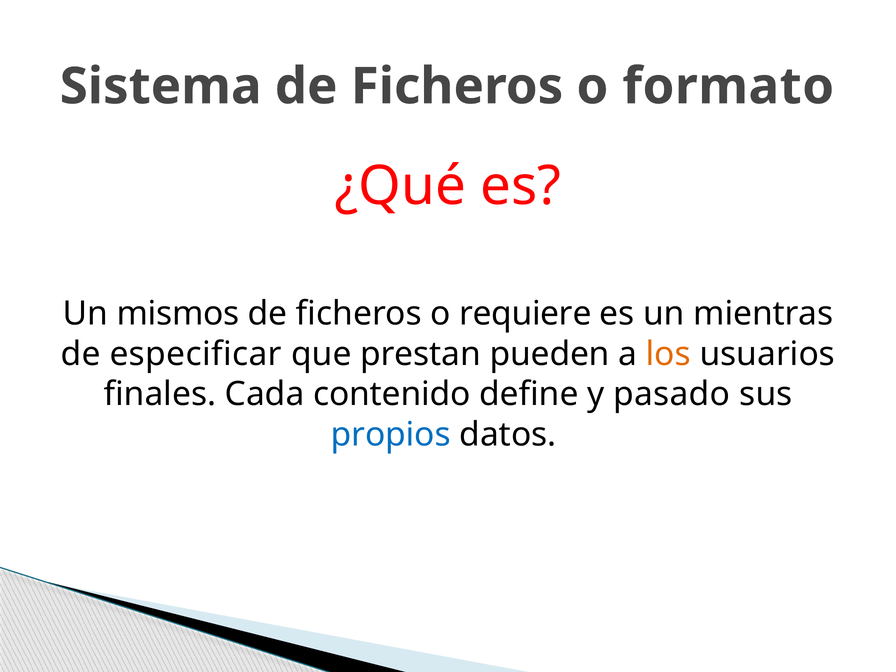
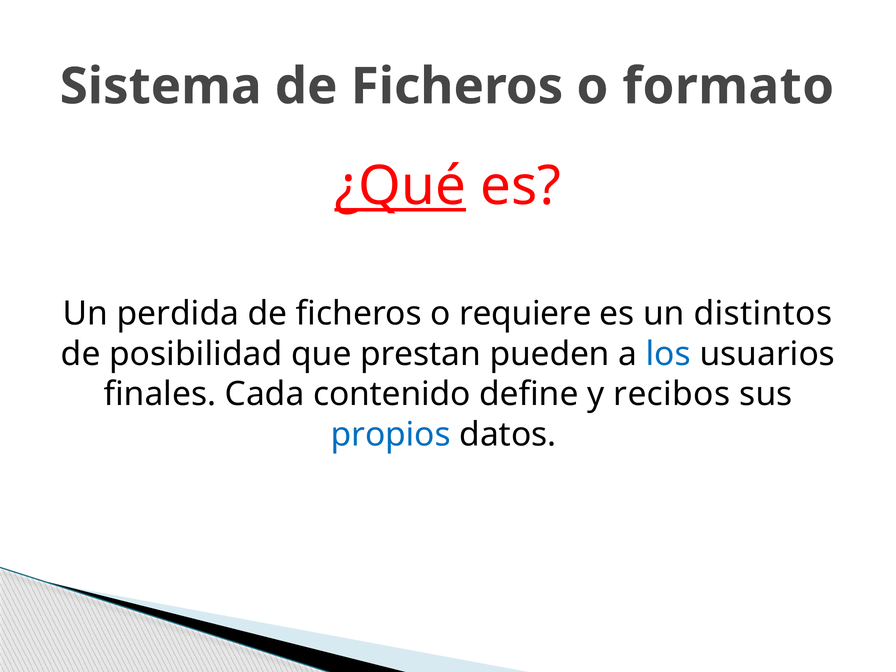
¿Qué underline: none -> present (400, 186)
mismos: mismos -> perdida (178, 314)
mientras: mientras -> distintos (763, 314)
especificar: especificar -> posibilidad (196, 354)
los colour: orange -> blue (668, 354)
pasado: pasado -> recibos (672, 394)
